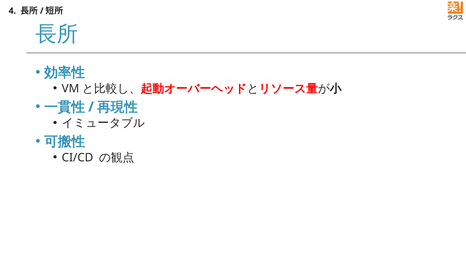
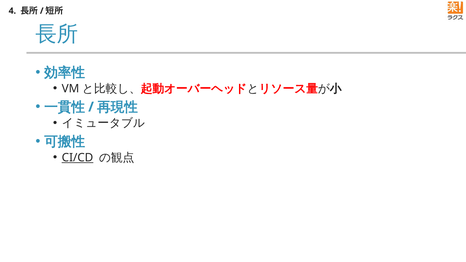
CI/CD underline: none -> present (77, 158)
